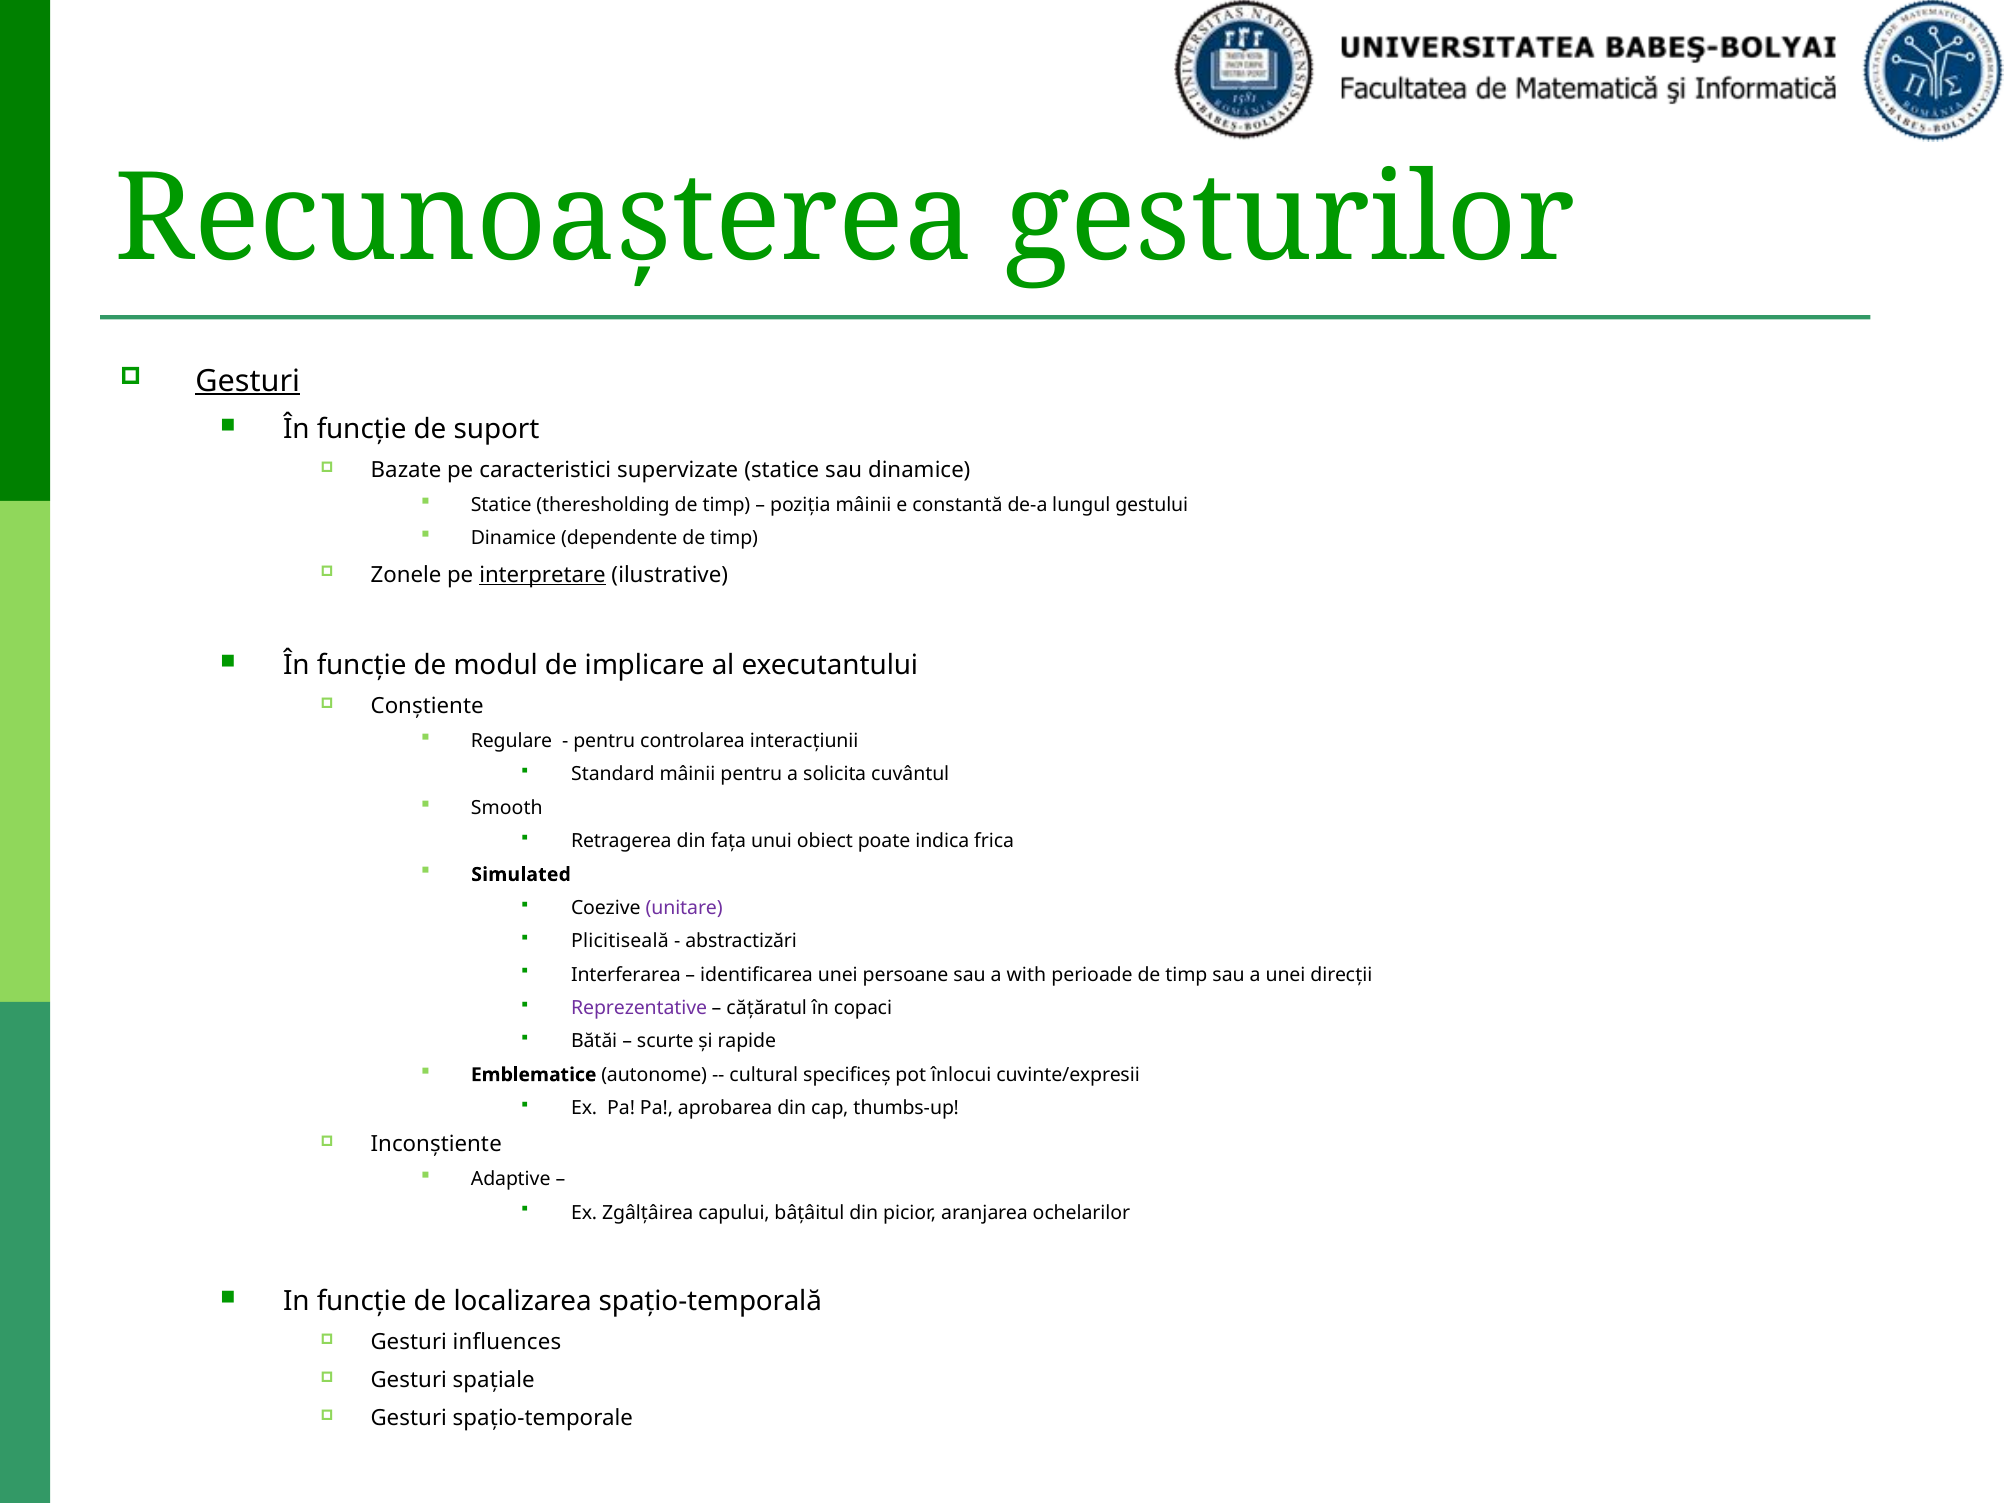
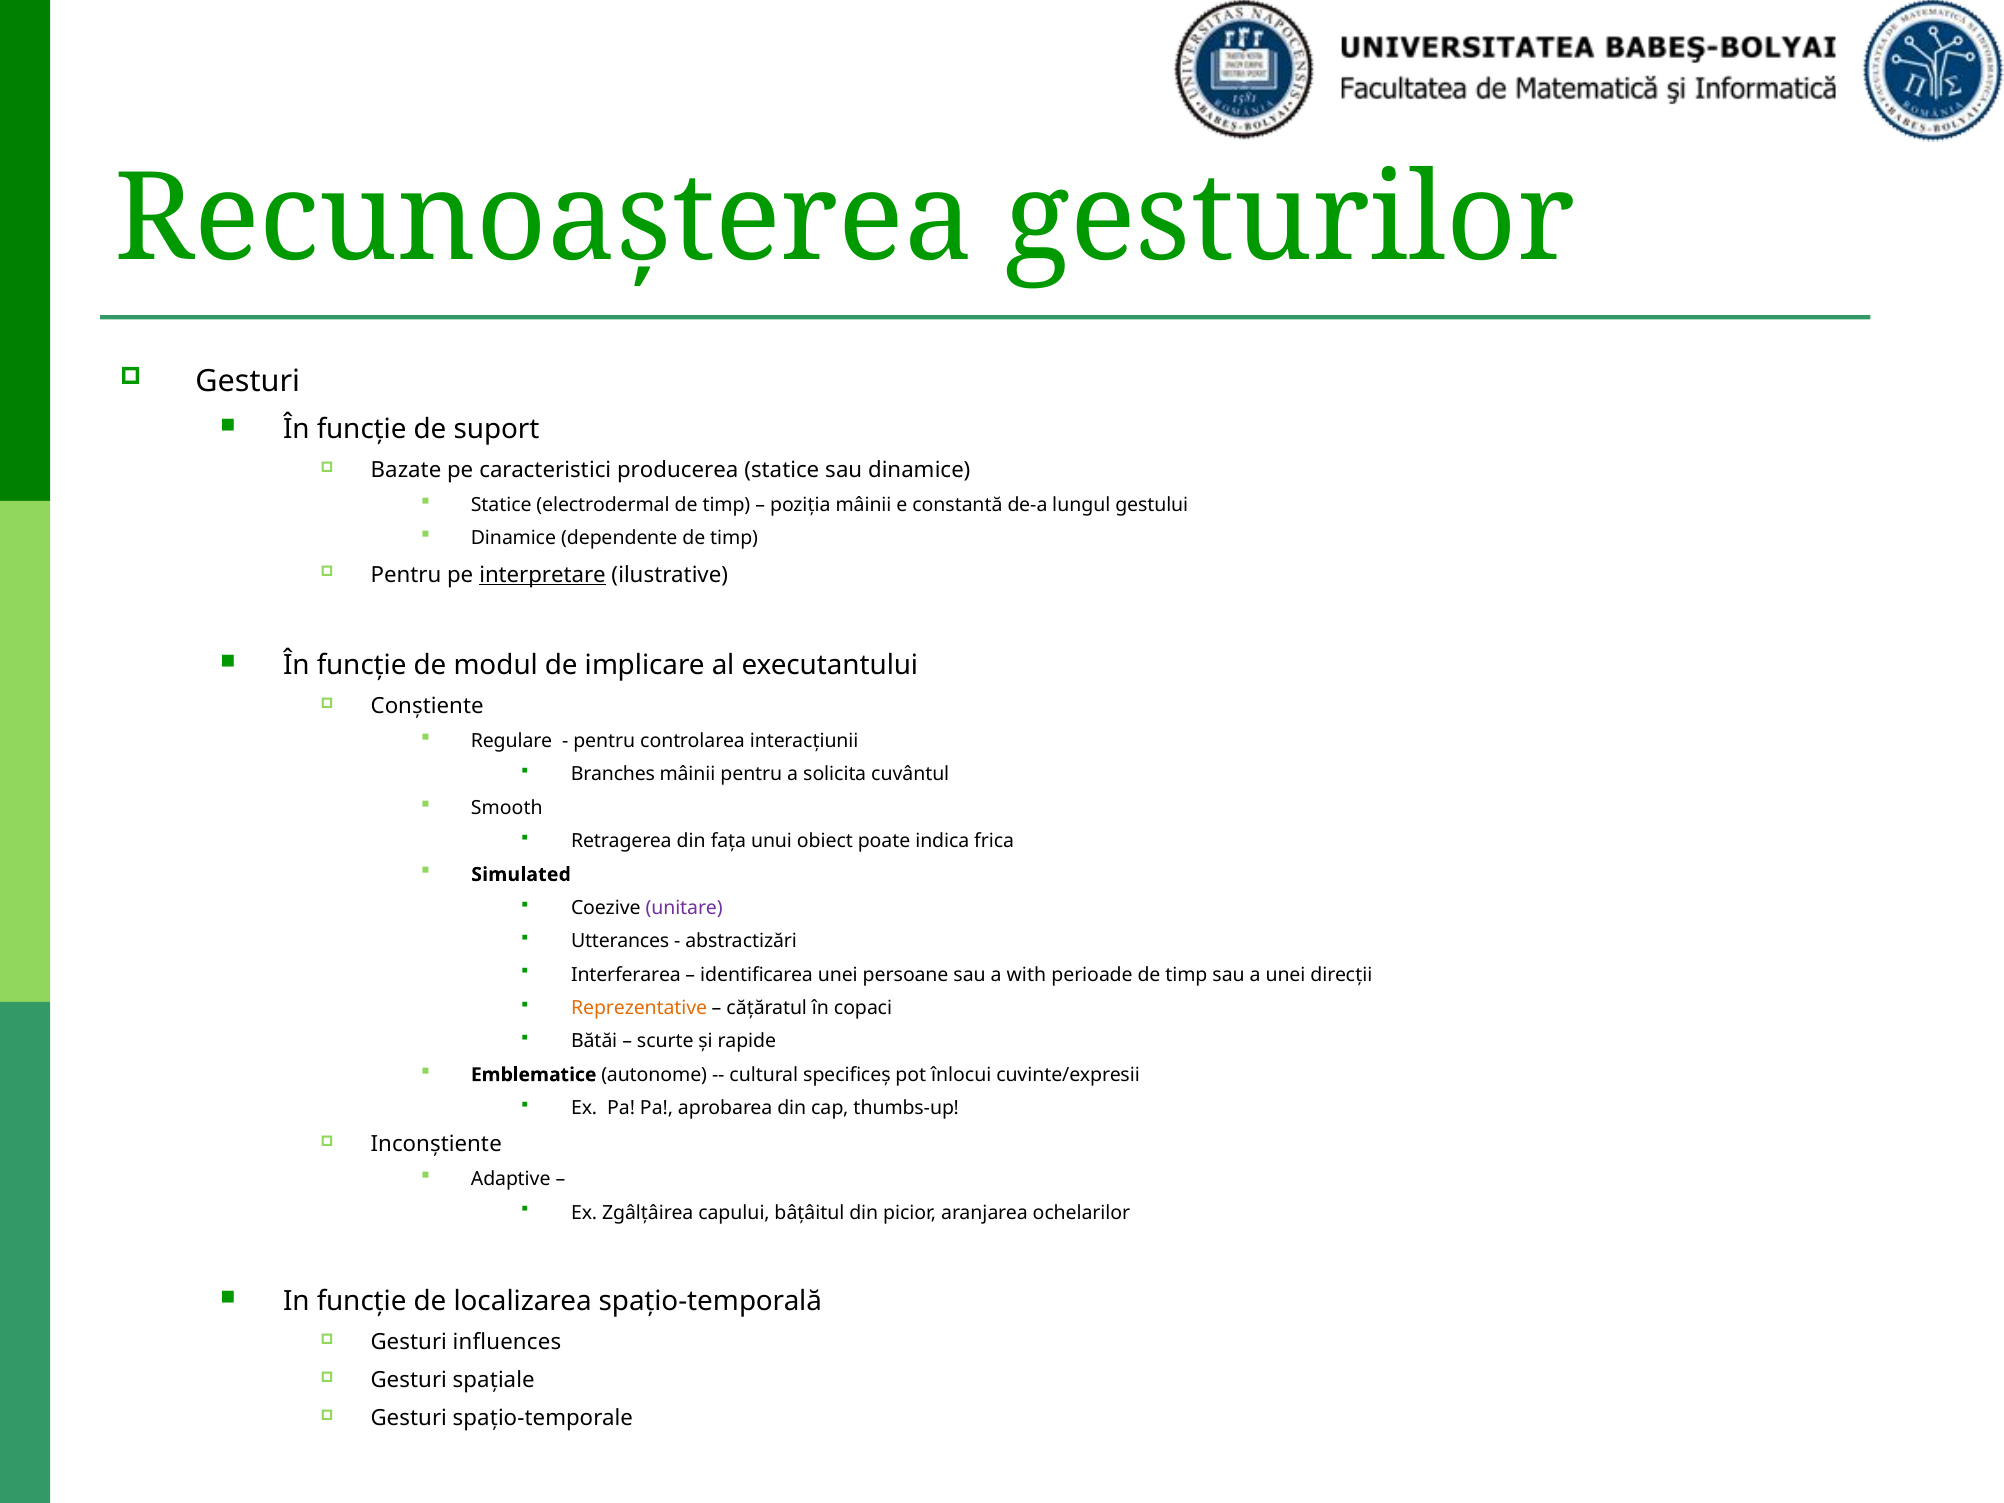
Gesturi underline: present -> none (248, 381)
supervizate: supervizate -> producerea (678, 470)
theresholding: theresholding -> electrodermal (603, 505)
Zonele: Zonele -> Pentru (406, 575)
Standard: Standard -> Branches (613, 774)
Plicitiseală: Plicitiseală -> Utterances (620, 941)
Reprezentative colour: purple -> orange (639, 1008)
